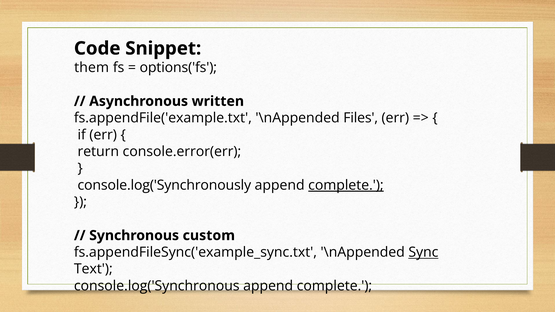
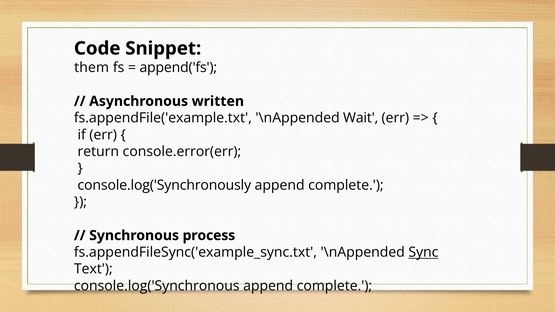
options('fs: options('fs -> append('fs (178, 68)
Files: Files -> Wait (361, 118)
complete underline: present -> none (346, 185)
custom: custom -> process (209, 236)
